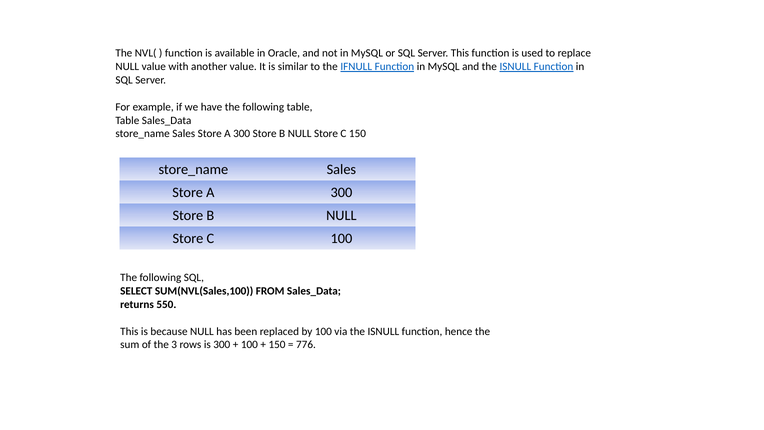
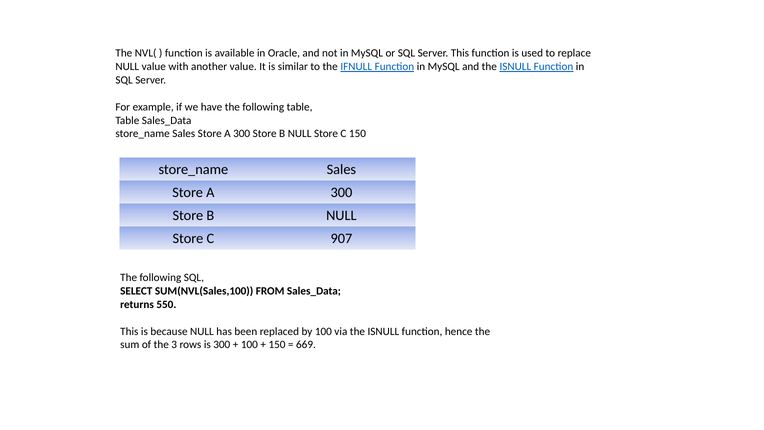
C 100: 100 -> 907 (341, 238)
776: 776 -> 669 (306, 345)
